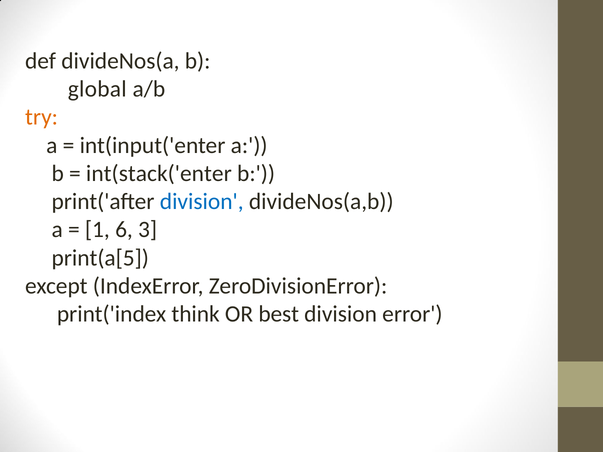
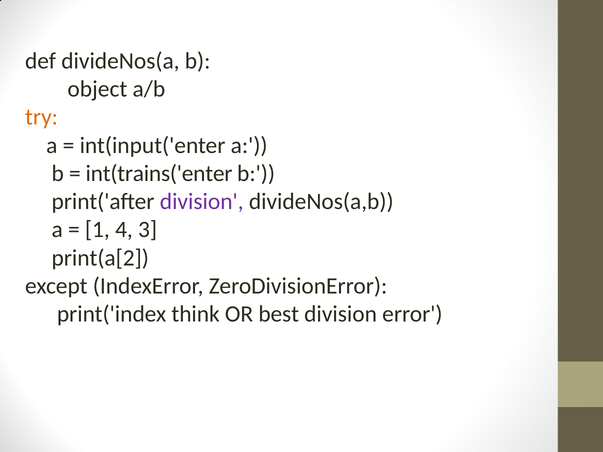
global: global -> object (97, 89)
int(stack('enter: int(stack('enter -> int(trains('enter (159, 174)
division colour: blue -> purple (202, 202)
6: 6 -> 4 (124, 230)
print(a[5: print(a[5 -> print(a[2 (100, 258)
